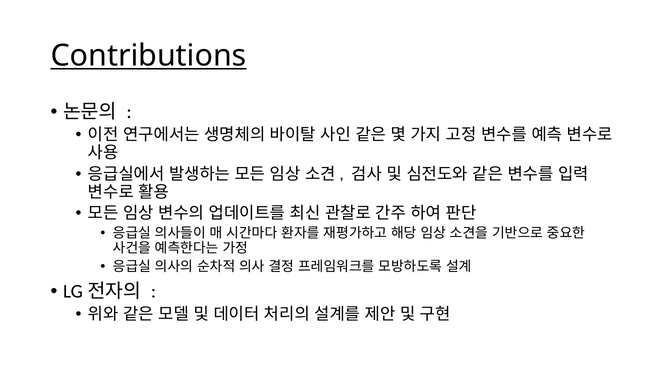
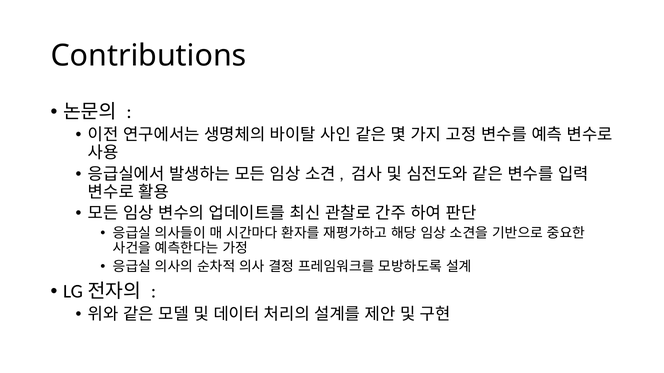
Contributions underline: present -> none (149, 56)
